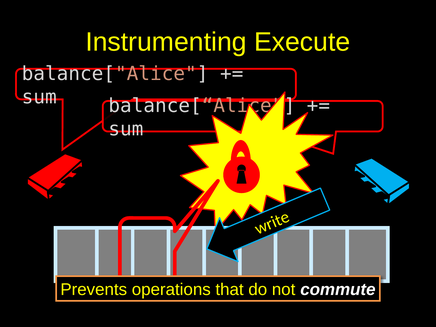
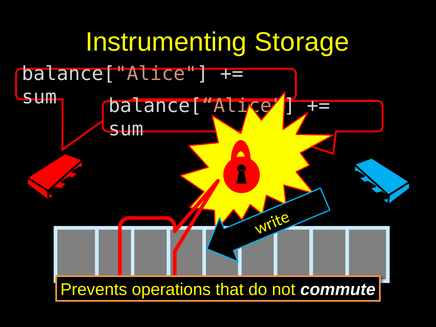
Execute: Execute -> Storage (302, 42)
